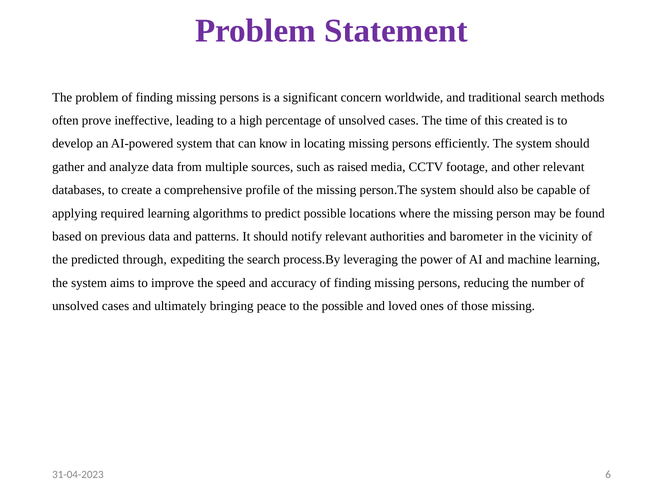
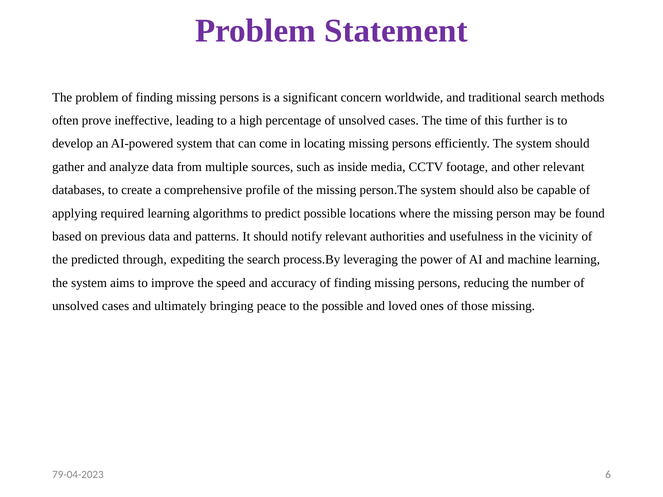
created: created -> further (524, 121)
know: know -> come (273, 144)
raised: raised -> inside (352, 167)
barometer: barometer -> usefulness (476, 237)
31-04-2023: 31-04-2023 -> 79-04-2023 (78, 475)
